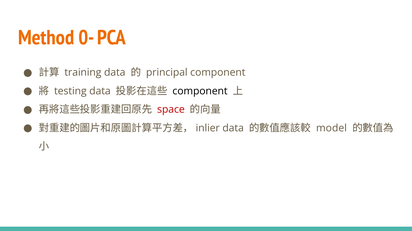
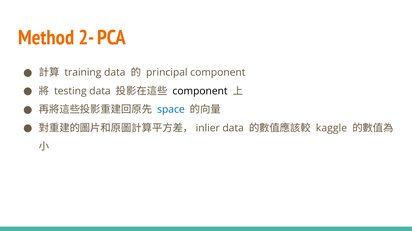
0-: 0- -> 2- (86, 38)
space colour: red -> blue (171, 110)
model: model -> kaggle (331, 128)
